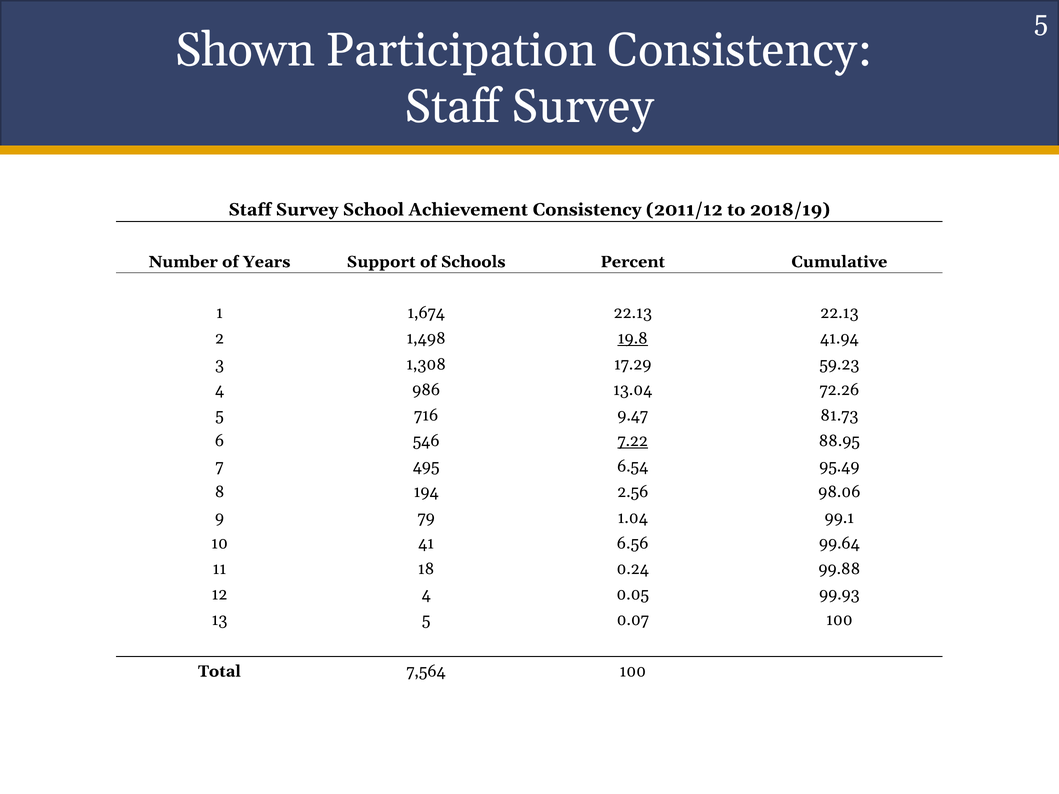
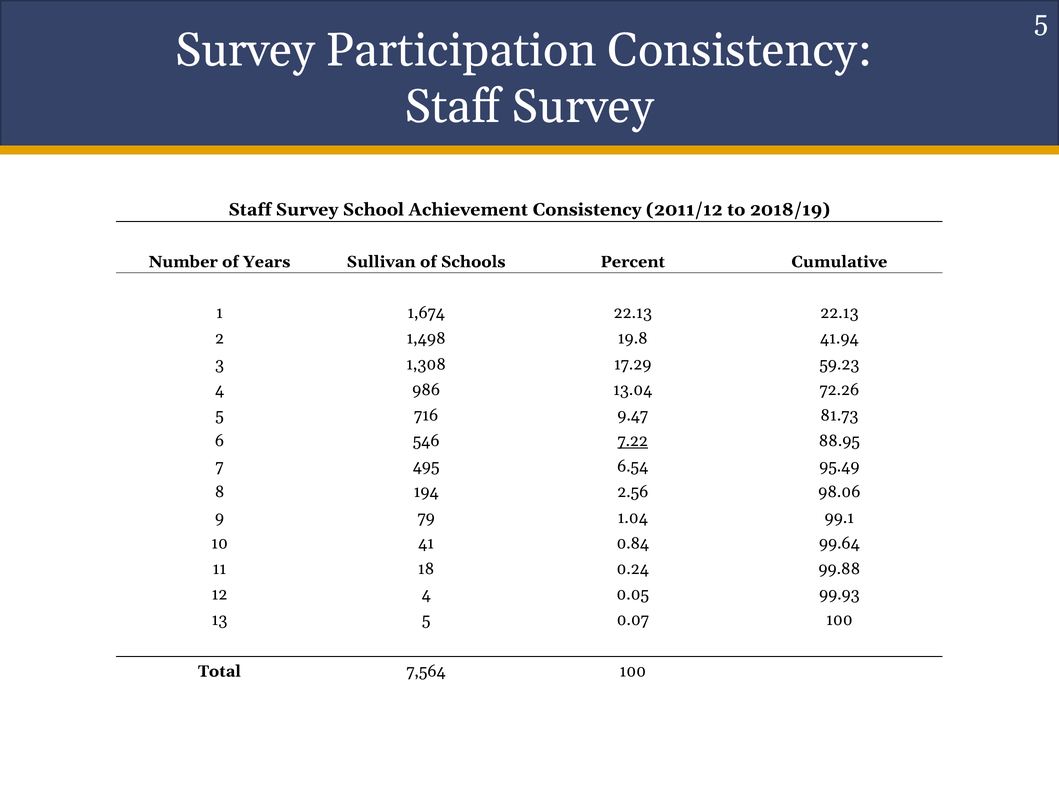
Shown: Shown -> Survey (245, 50)
Support: Support -> Sullivan (381, 262)
19.8 underline: present -> none (633, 339)
6.56: 6.56 -> 0.84 (633, 544)
